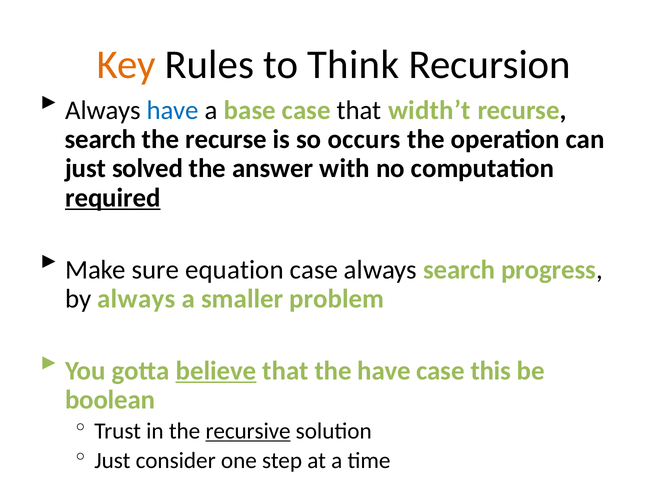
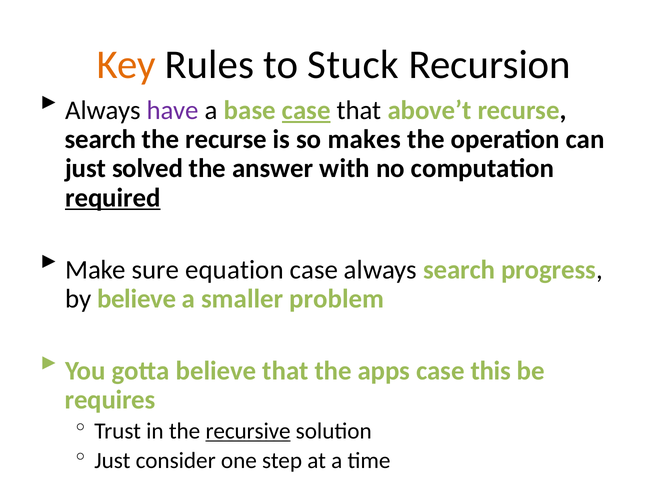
Think: Think -> Stuck (353, 65)
have colour: blue -> purple (173, 110)
case underline: none -> present (306, 110)
width’t: width’t -> above’t (430, 110)
occurs: occurs -> makes (364, 140)
by always: always -> believe (137, 299)
believe underline: present -> none (216, 371)
the have: have -> apps (384, 371)
boolean: boolean -> requires (110, 400)
